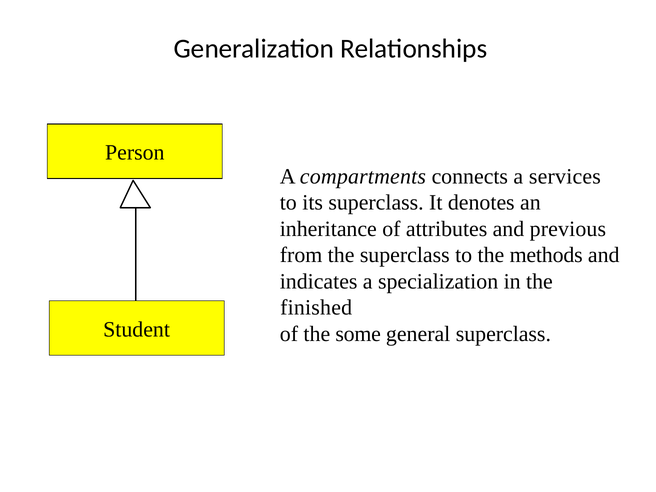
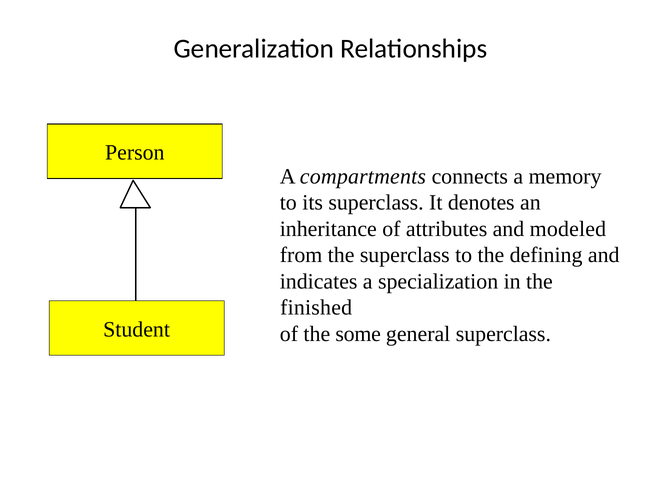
services: services -> memory (565, 176)
previous: previous -> modeled (568, 229)
methods: methods -> defining (546, 255)
